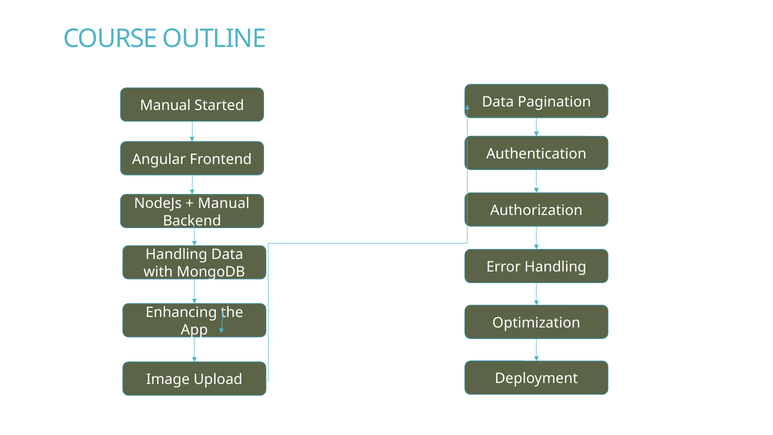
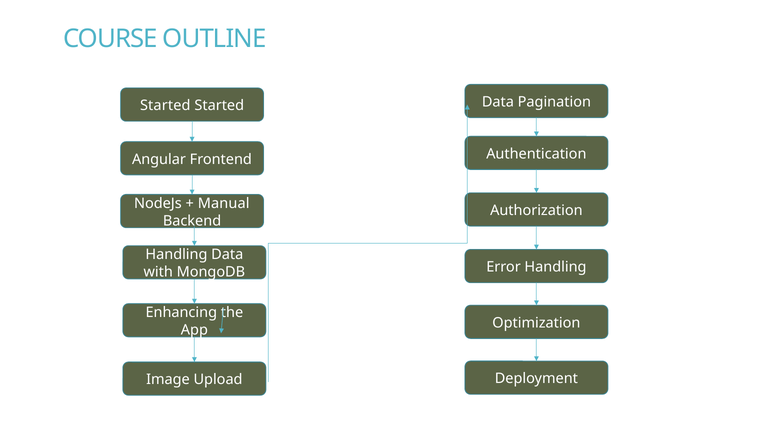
Manual: Manual -> Started (165, 106)
